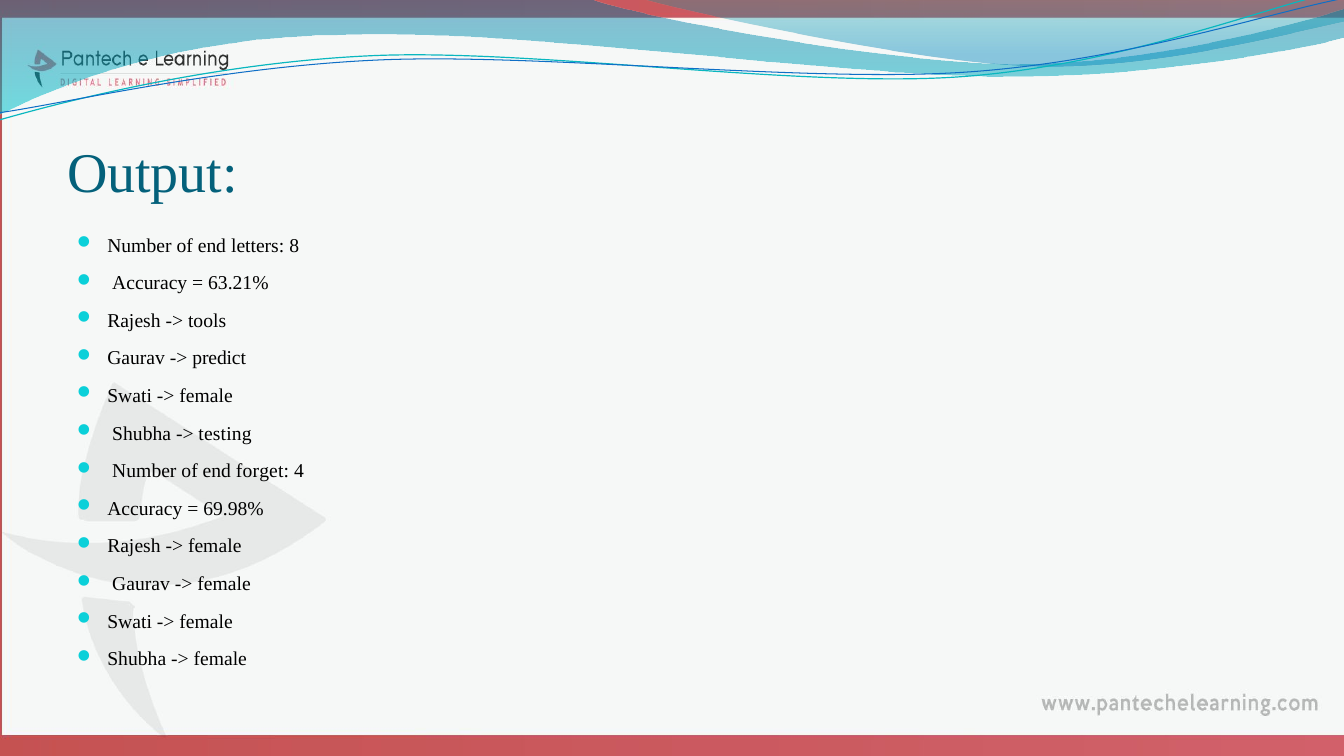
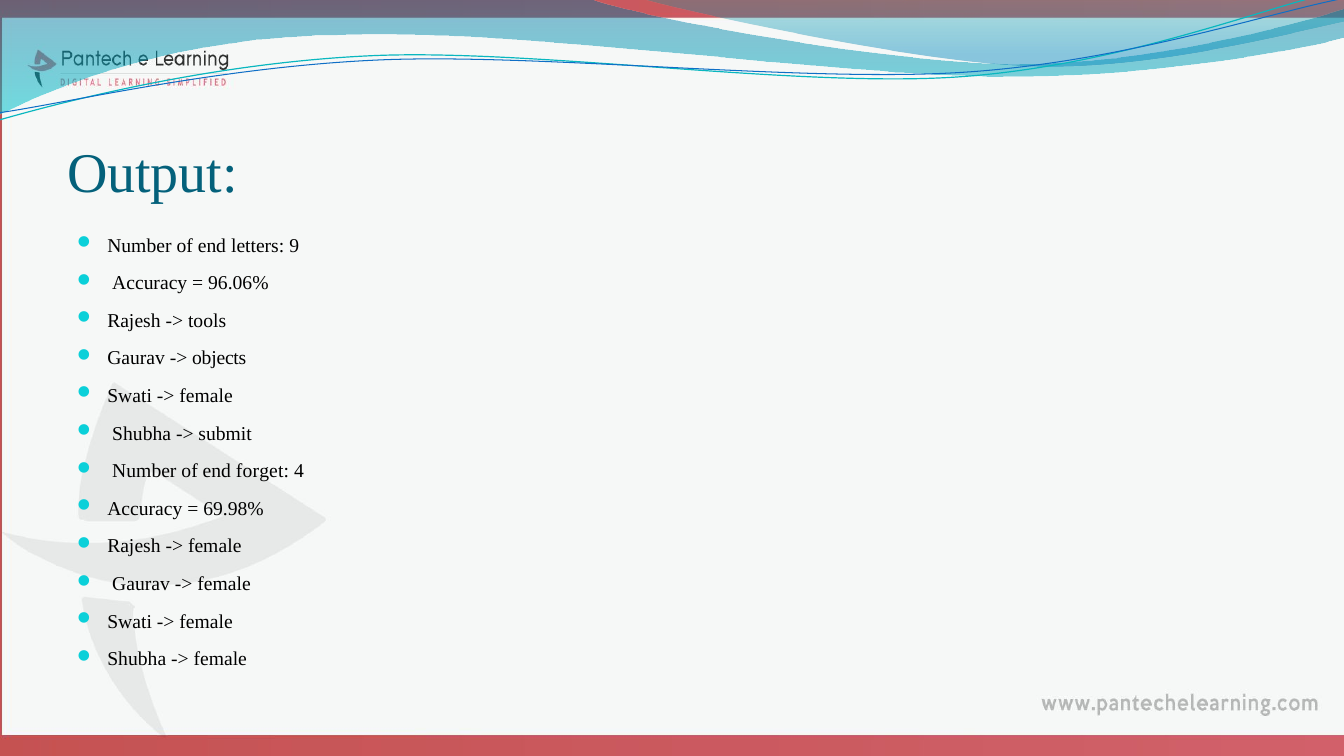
8: 8 -> 9 (294, 246)
63.21%: 63.21% -> 96.06% (238, 283)
predict: predict -> objects (219, 358)
testing: testing -> submit (225, 434)
